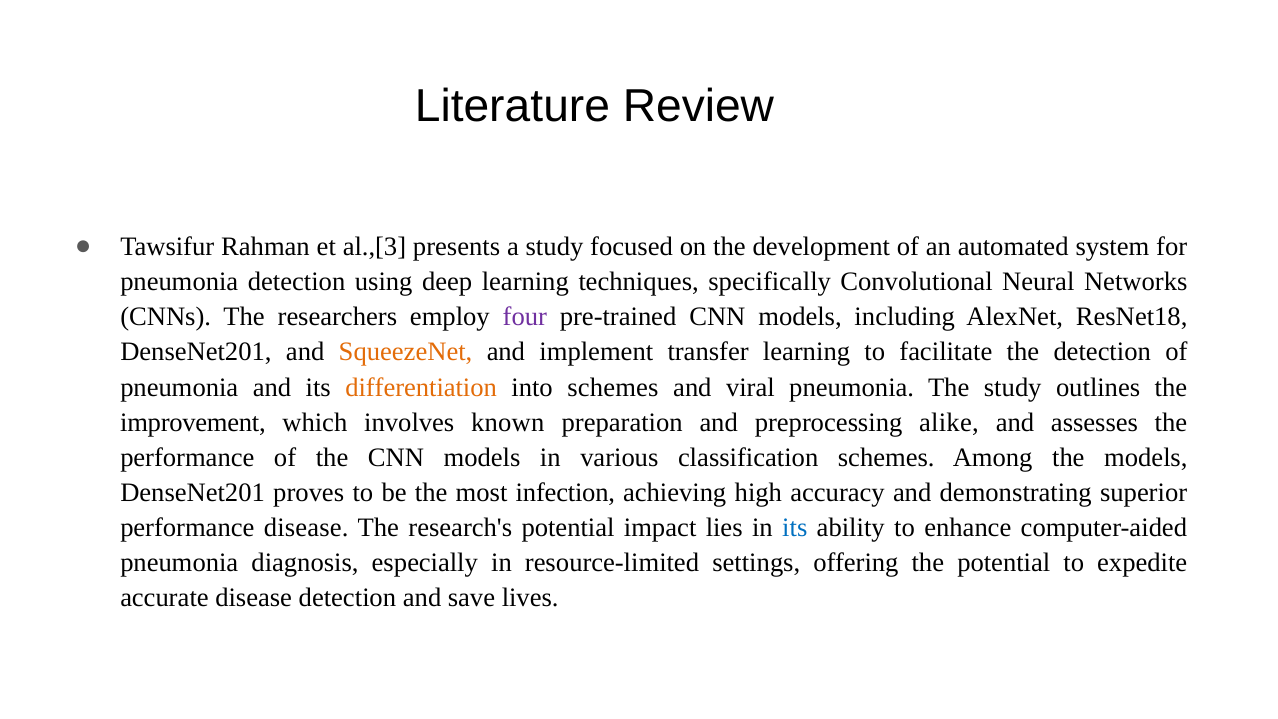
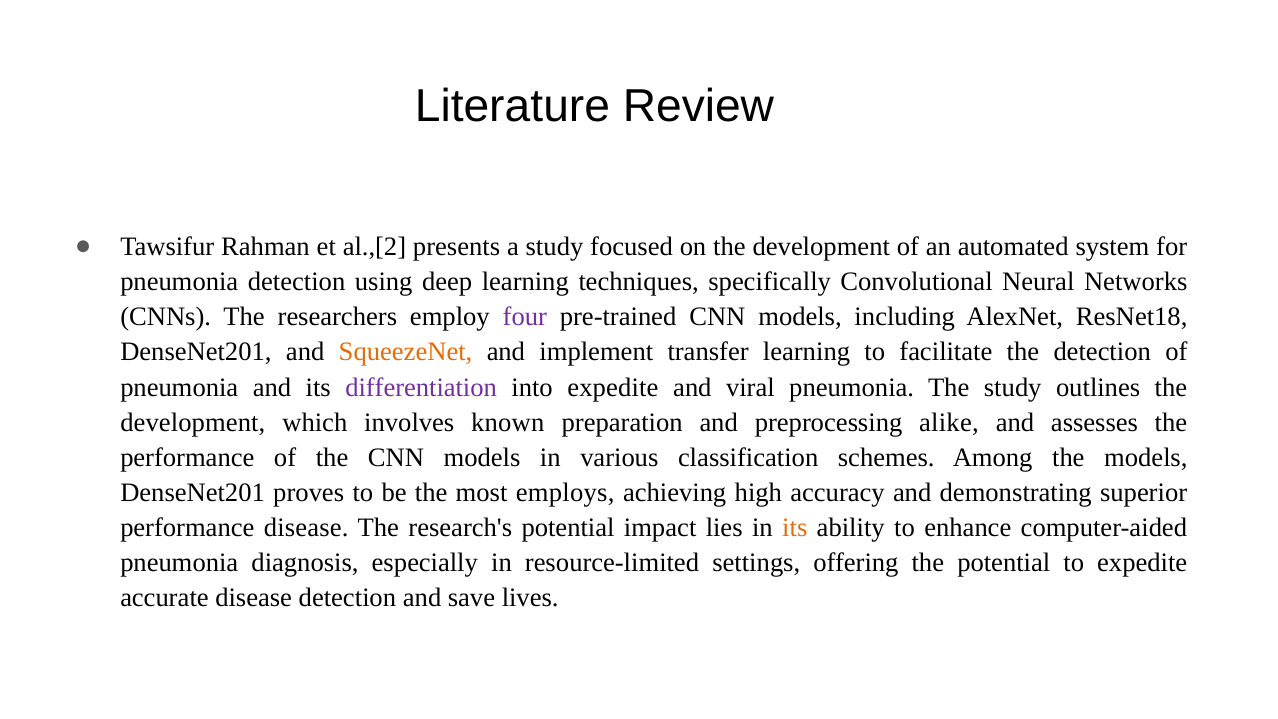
al.,[3: al.,[3 -> al.,[2 (374, 247)
differentiation colour: orange -> purple (421, 387)
into schemes: schemes -> expedite (613, 387)
improvement: improvement -> development (193, 422)
infection: infection -> employs (565, 493)
its colour: blue -> orange (795, 528)
